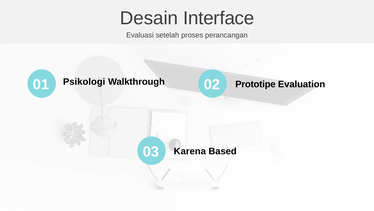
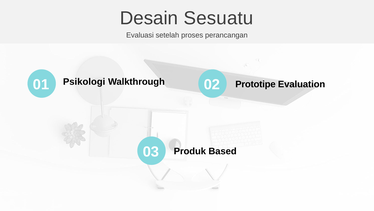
Interface: Interface -> Sesuatu (219, 18)
Karena: Karena -> Produk (190, 151)
